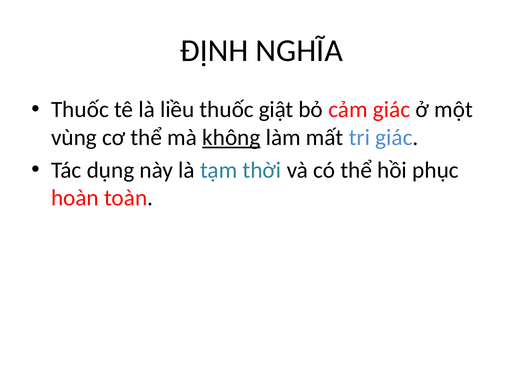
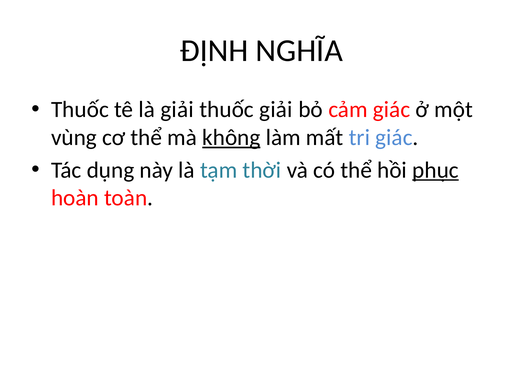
là liều: liều -> giải (177, 110)
thuốc giật: giật -> giải (276, 110)
phục underline: none -> present (435, 170)
